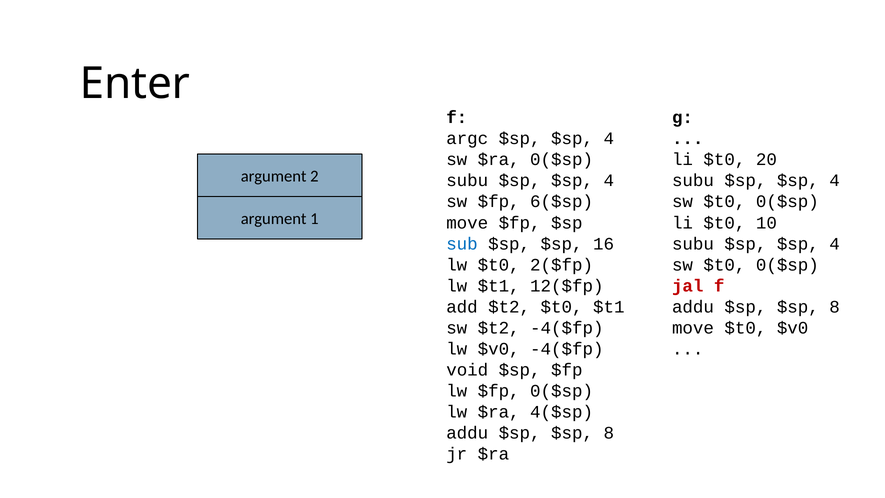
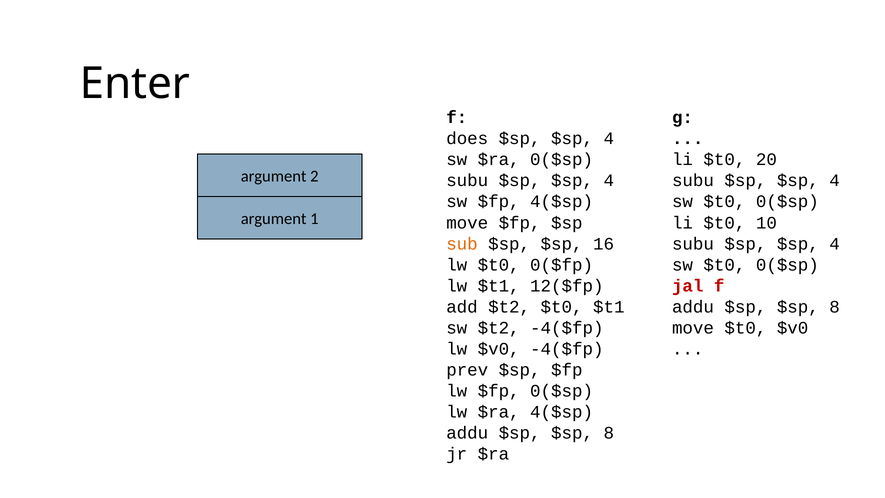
argc: argc -> does (467, 139)
$fp 6($sp: 6($sp -> 4($sp (562, 202)
sub colour: blue -> orange (462, 244)
2($fp: 2($fp -> 0($fp (562, 265)
void: void -> prev (467, 370)
